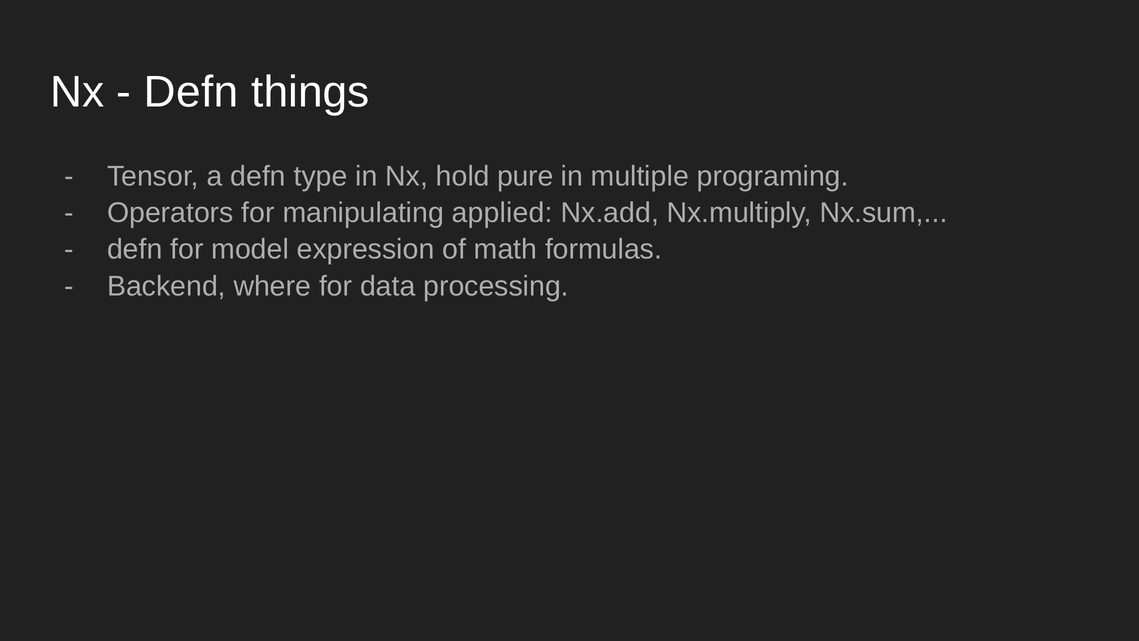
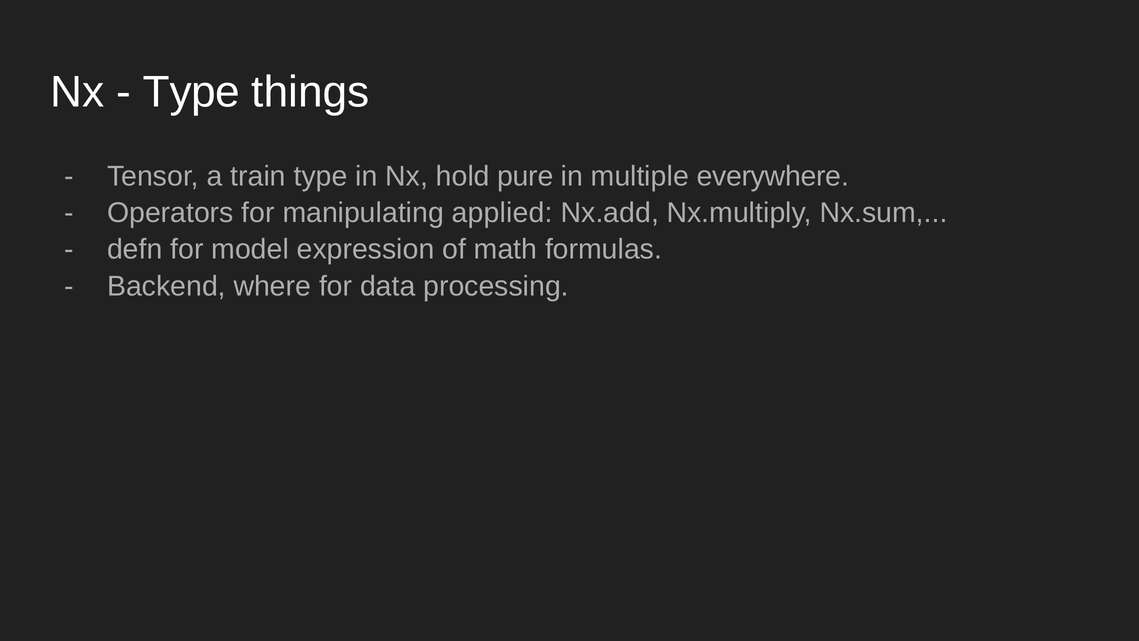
Defn: Defn -> Type (192, 92)
a defn: defn -> train (258, 176)
programing: programing -> everywhere (773, 176)
